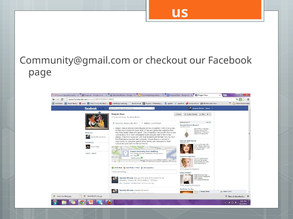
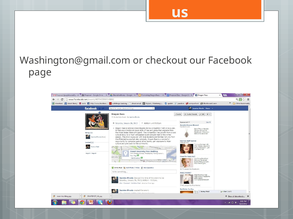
Community@gmail.com: Community@gmail.com -> Washington@gmail.com (75, 61)
